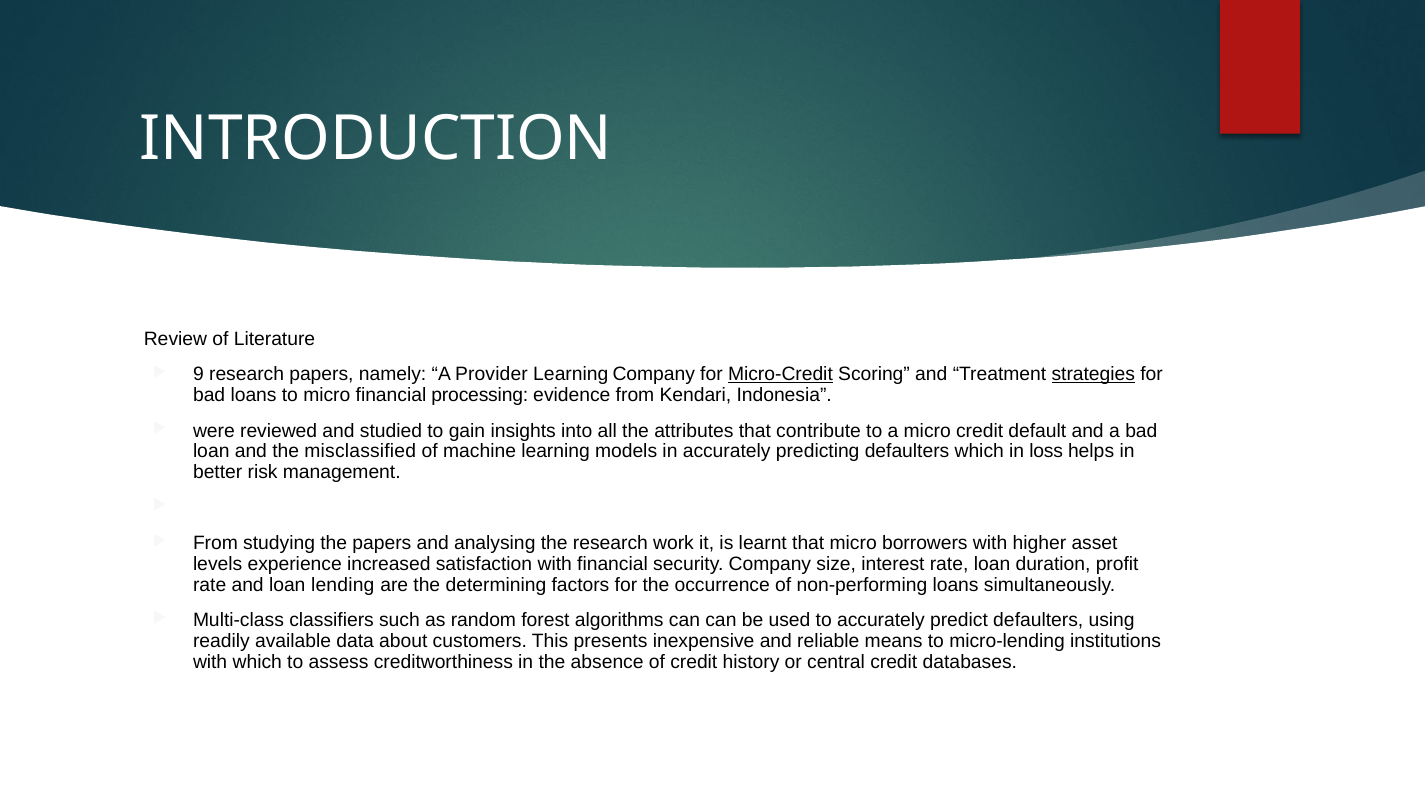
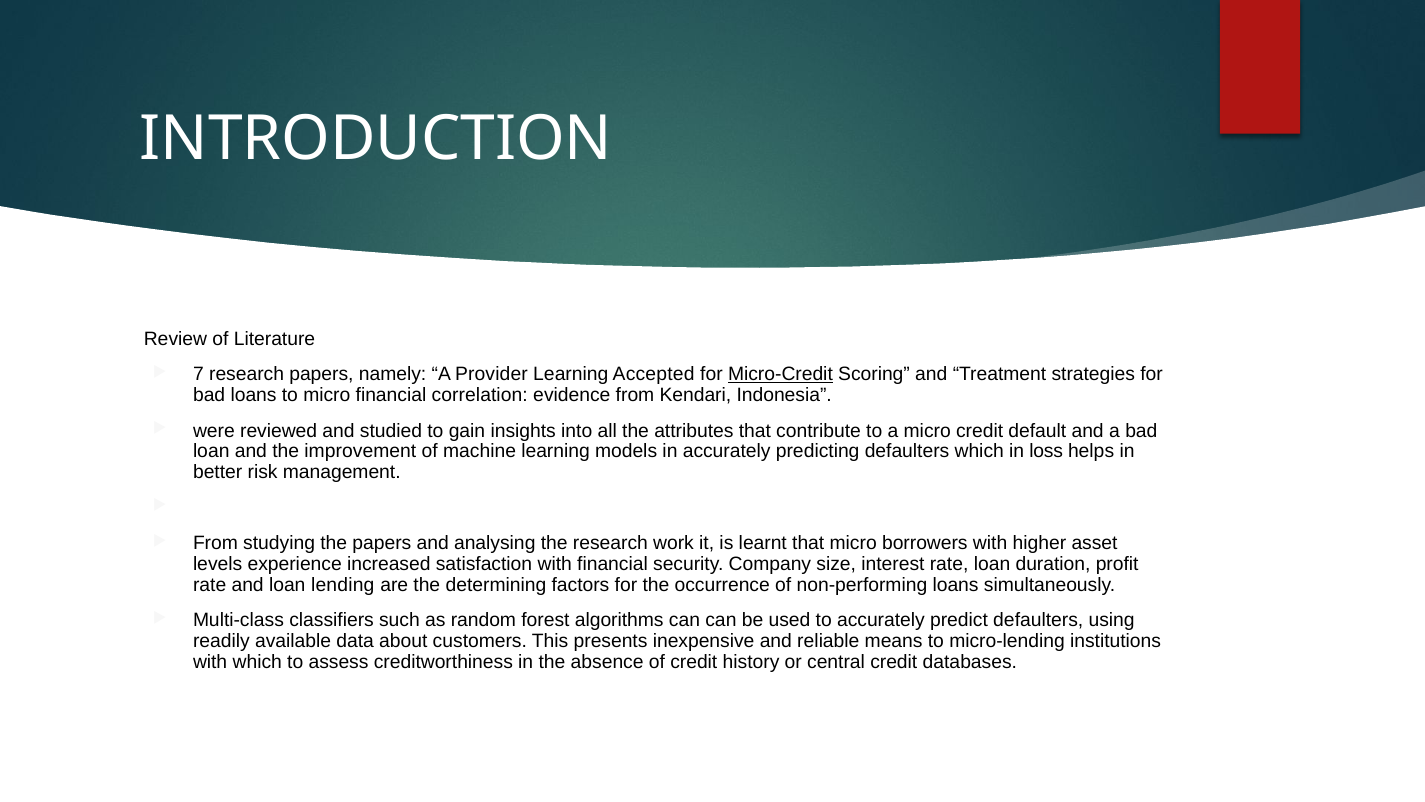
9: 9 -> 7 (198, 374)
Learning Company: Company -> Accepted (654, 374)
strategies underline: present -> none (1093, 374)
processing: processing -> correlation (480, 395)
misclassified: misclassified -> improvement (360, 451)
